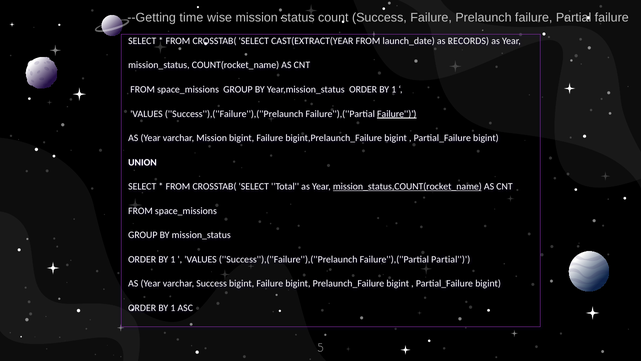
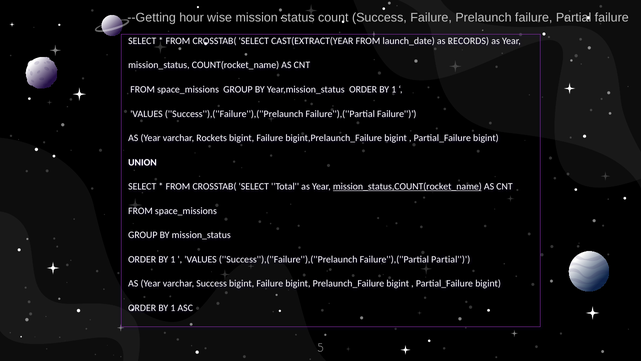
time: time -> hour (192, 18)
Failure underline: present -> none (397, 114)
varchar Mission: Mission -> Rockets (212, 138)
